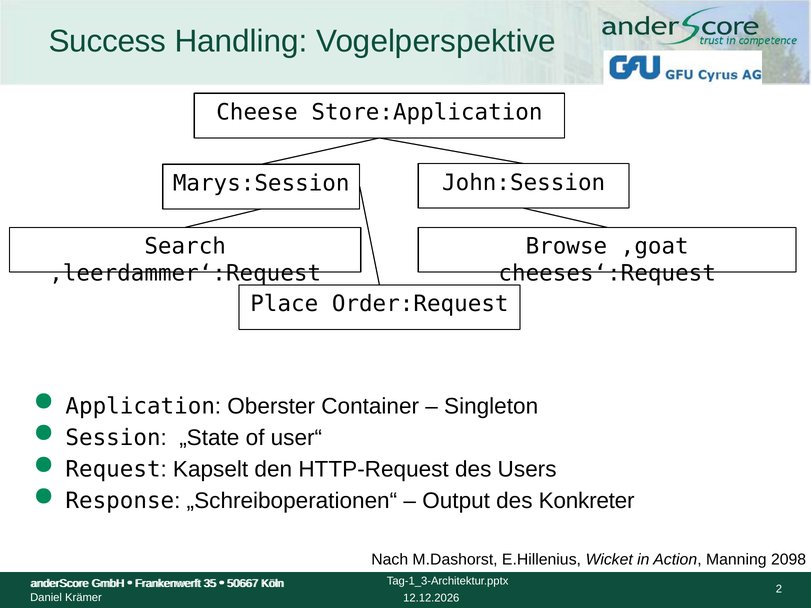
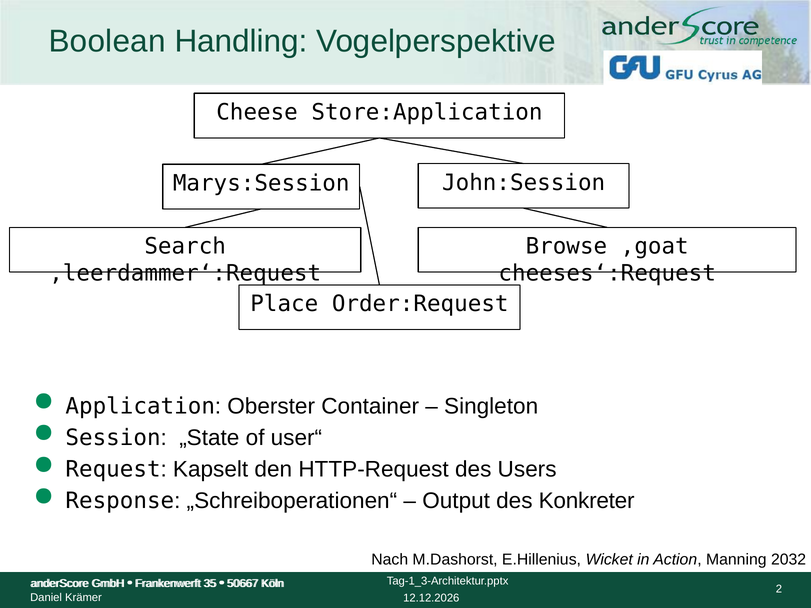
Success: Success -> Boolean (107, 41)
2098: 2098 -> 2032 (789, 560)
